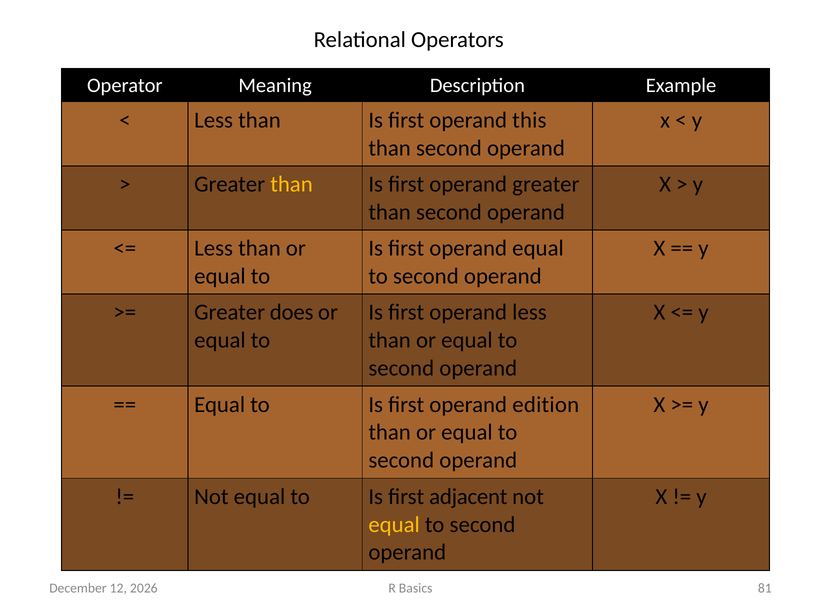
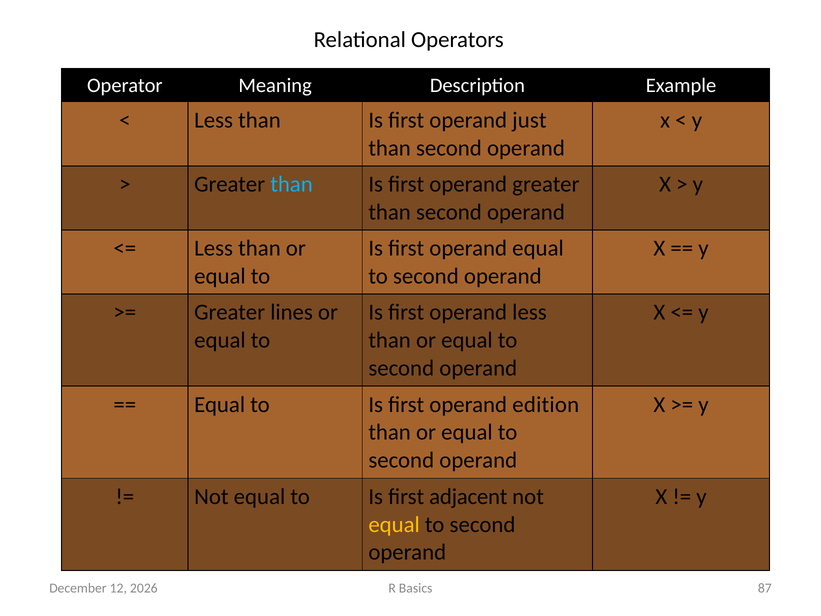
this: this -> just (529, 120)
than colour: yellow -> light blue (292, 184)
does: does -> lines (292, 312)
81: 81 -> 87 (765, 588)
